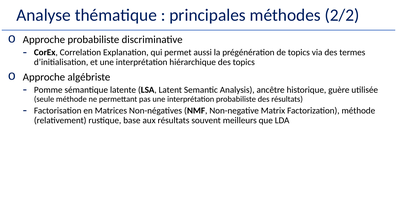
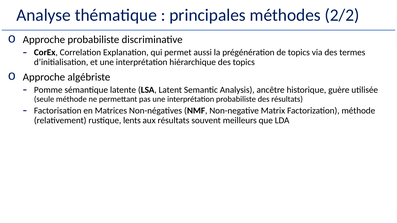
base: base -> lents (132, 121)
